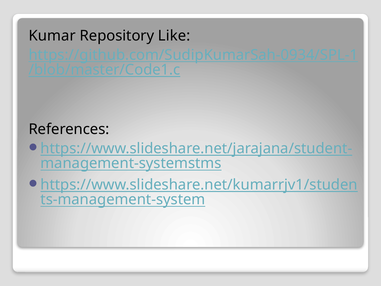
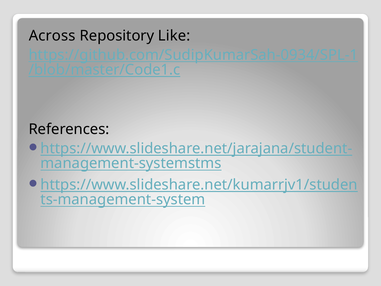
Kumar: Kumar -> Across (52, 36)
